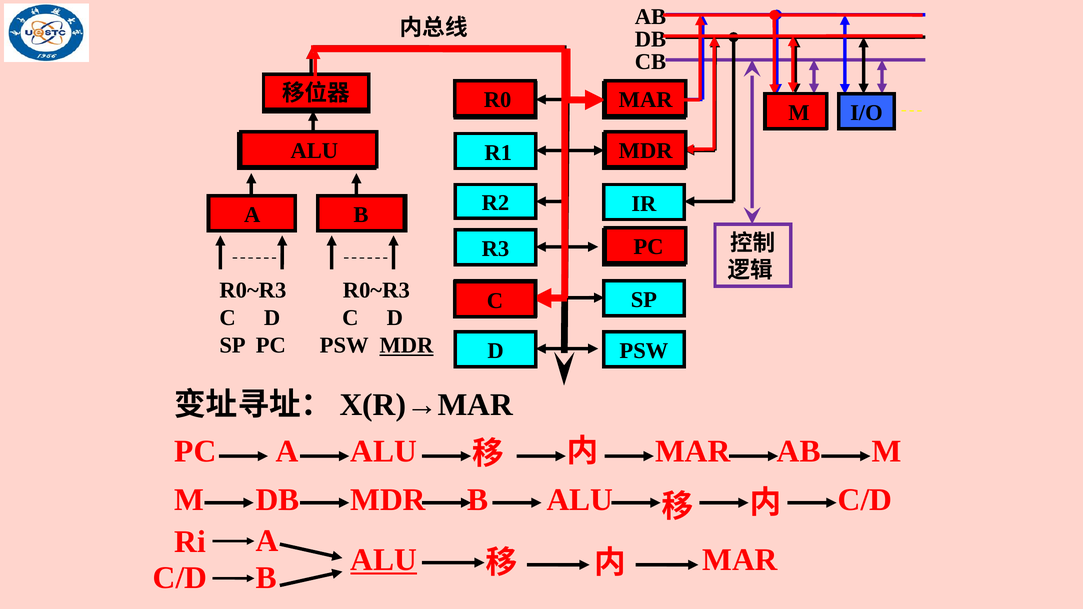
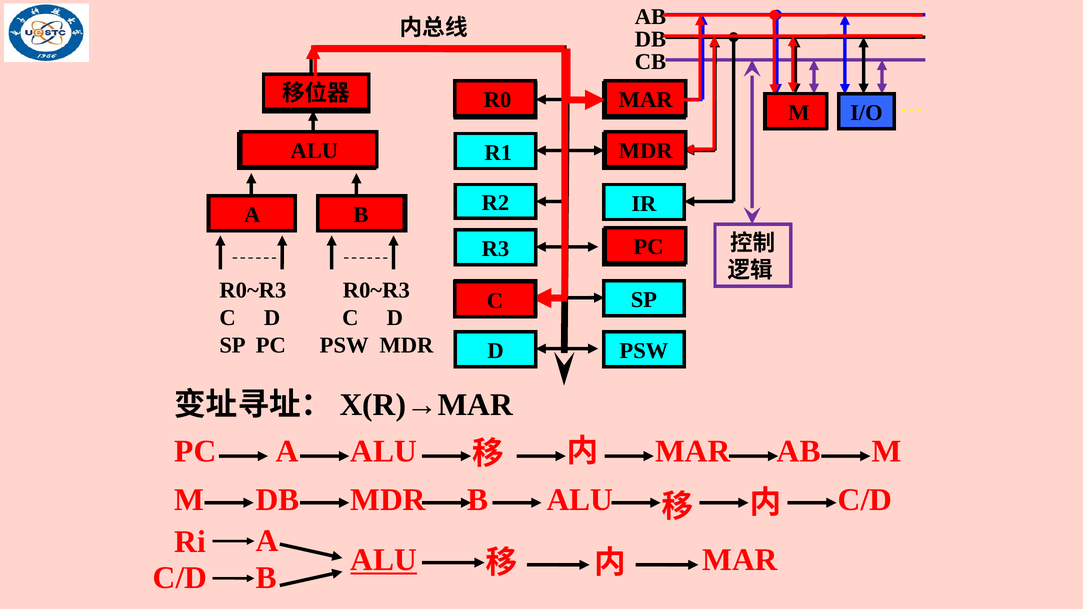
MDR underline: present -> none (406, 346)
